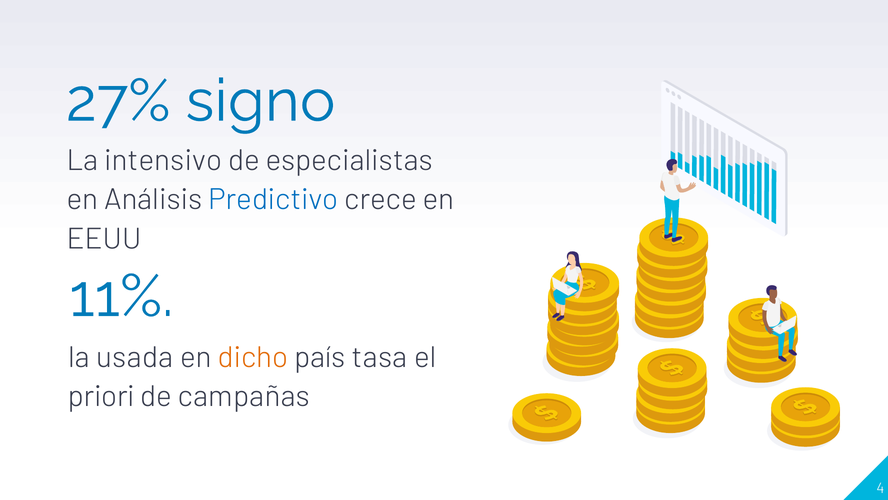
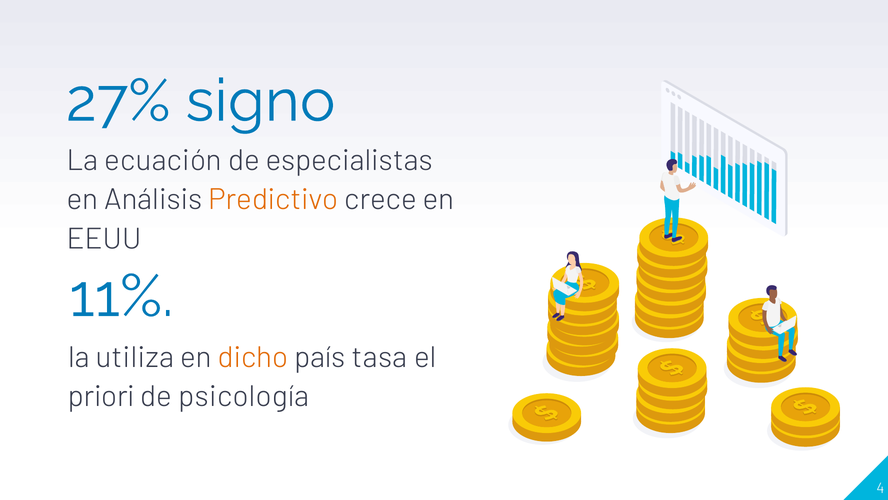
intensivo: intensivo -> ecuación (163, 160)
Predictivo colour: blue -> orange (273, 199)
usada: usada -> utiliza (135, 357)
campañas: campañas -> psicología (244, 396)
